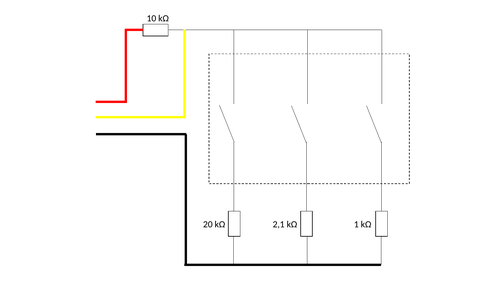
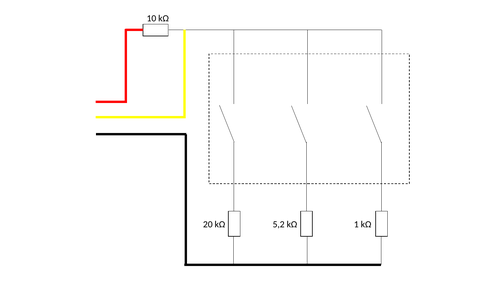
2,1: 2,1 -> 5,2 (279, 224)
